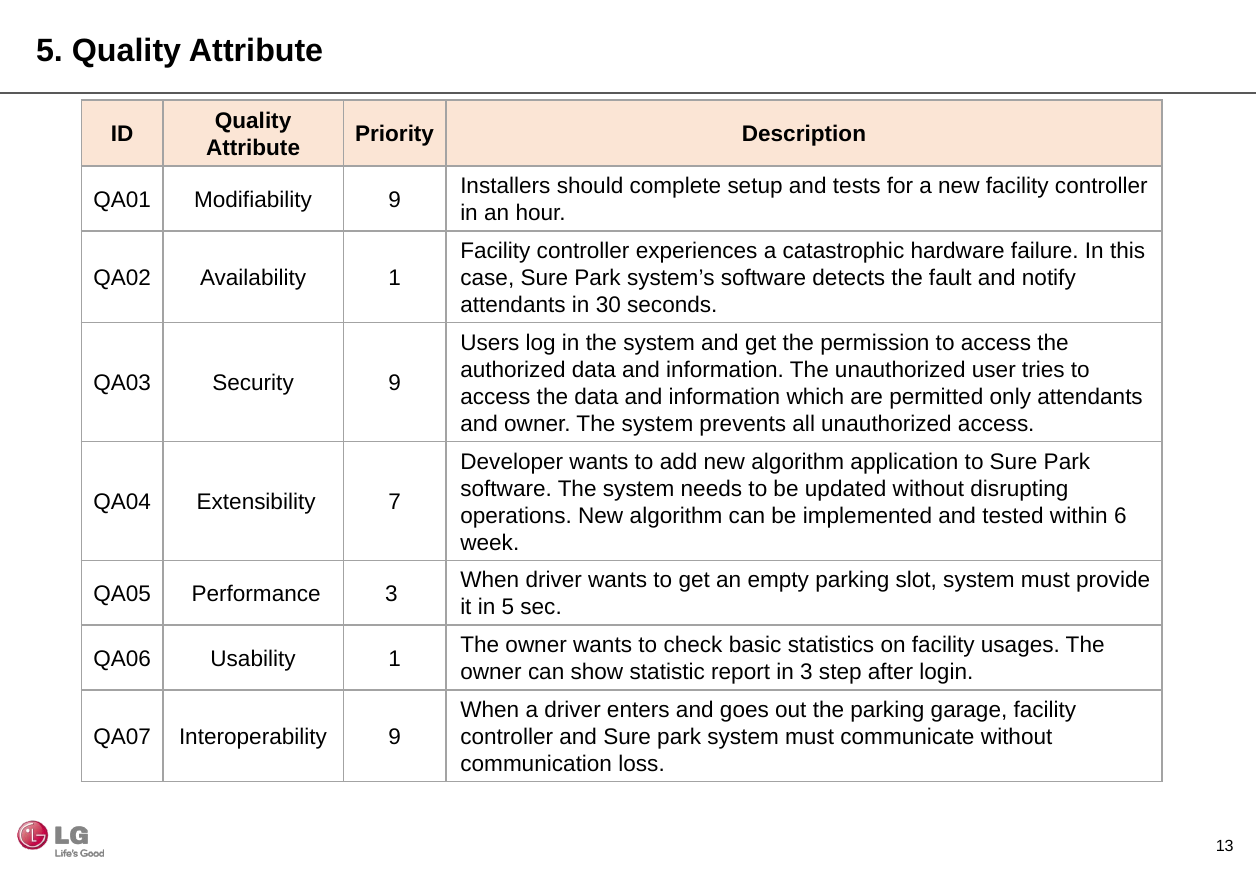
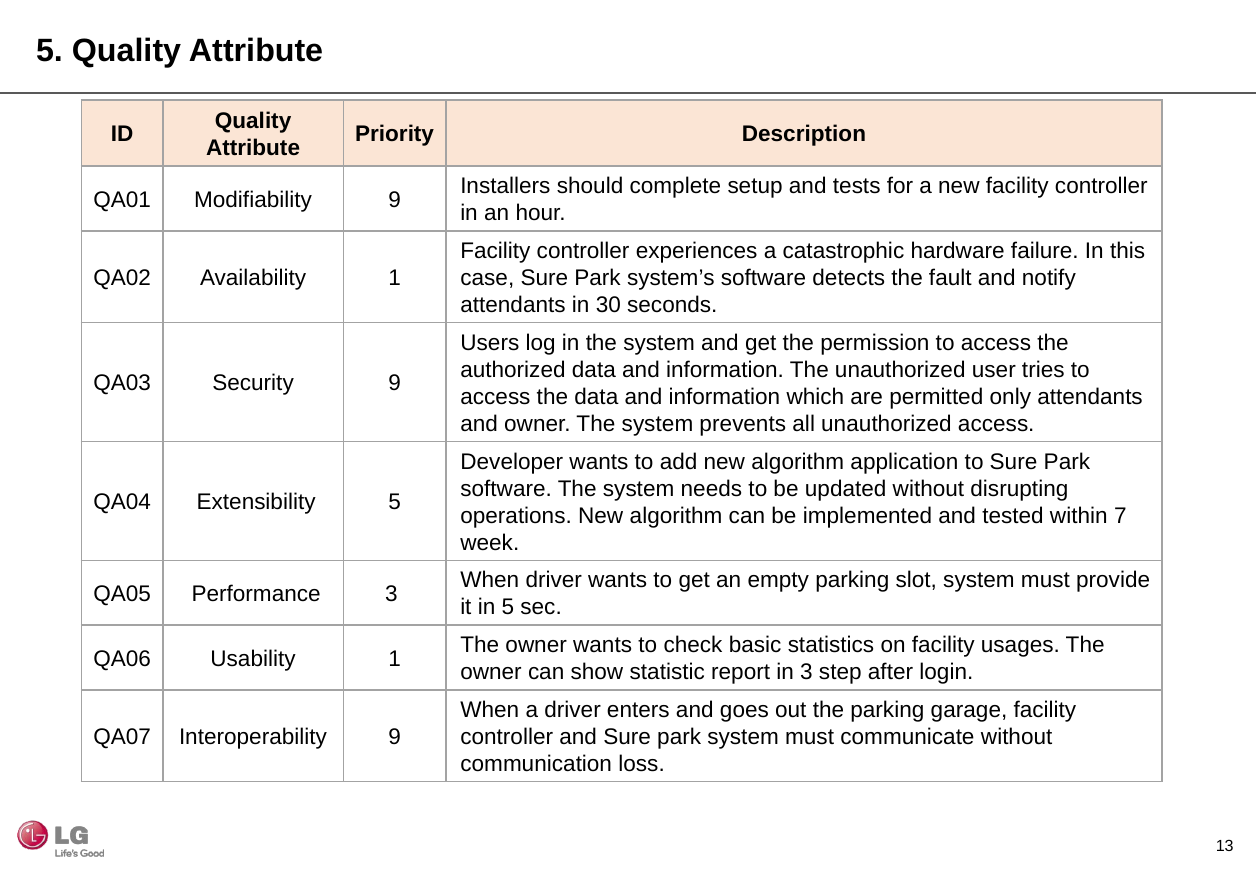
Extensibility 7: 7 -> 5 (395, 502)
6: 6 -> 7 (1120, 515)
